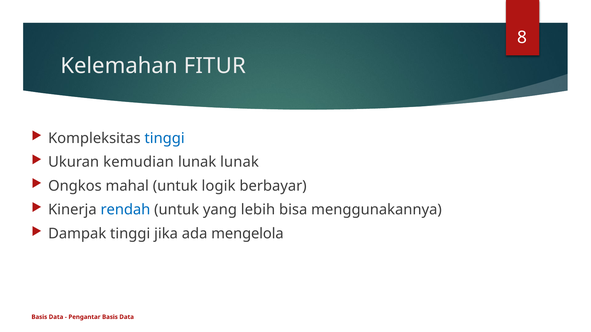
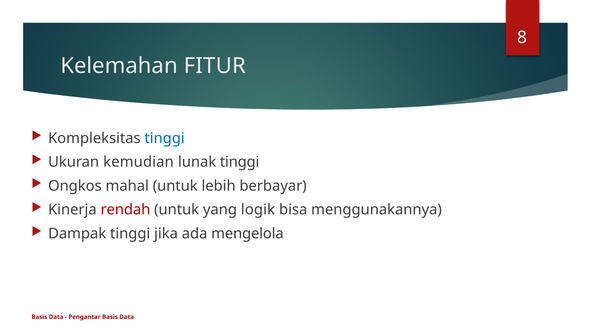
lunak lunak: lunak -> tinggi (240, 162)
logik: logik -> lebih (219, 186)
rendah colour: blue -> red (125, 210)
lebih: lebih -> logik (258, 210)
